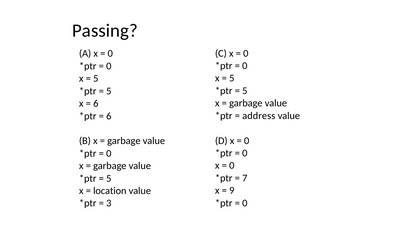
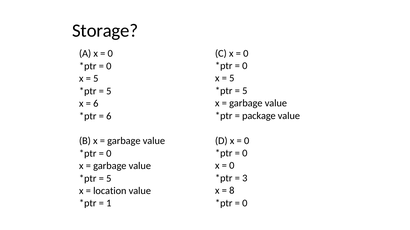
Passing: Passing -> Storage (105, 31)
address: address -> package (259, 116)
7: 7 -> 3 (245, 179)
9: 9 -> 8 (232, 191)
3: 3 -> 1 (109, 204)
